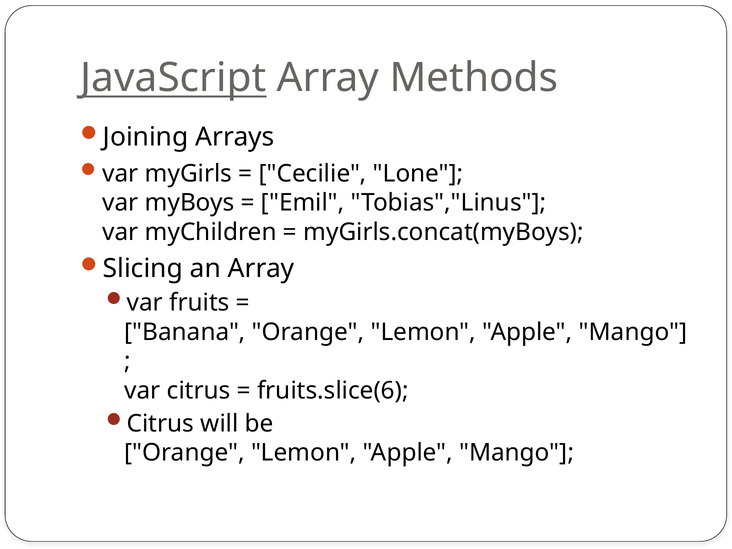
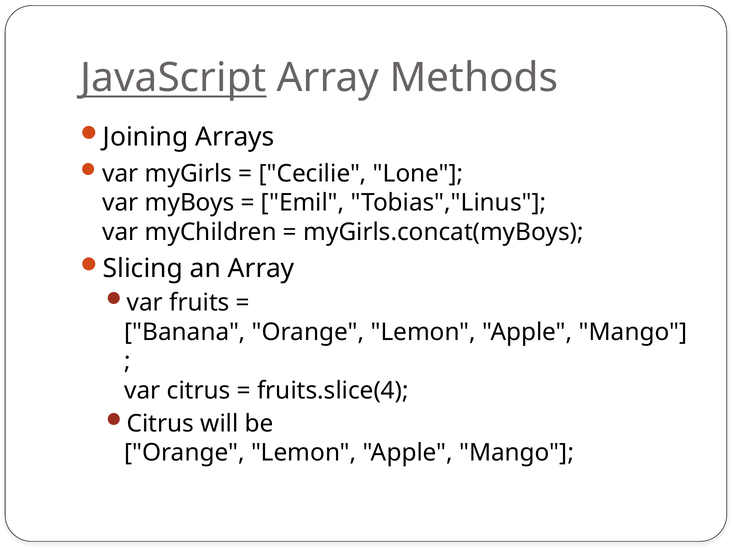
fruits.slice(6: fruits.slice(6 -> fruits.slice(4 (333, 391)
